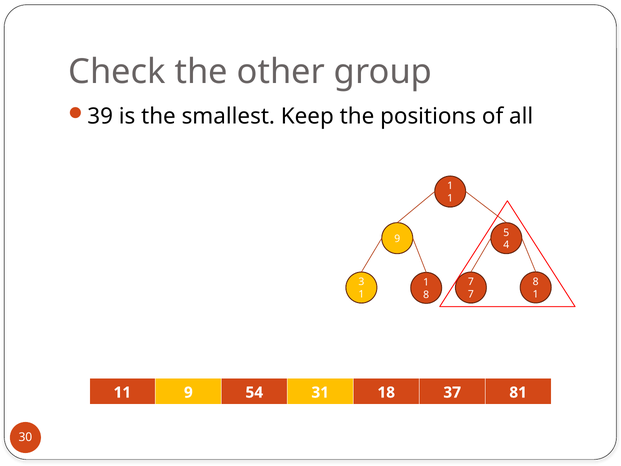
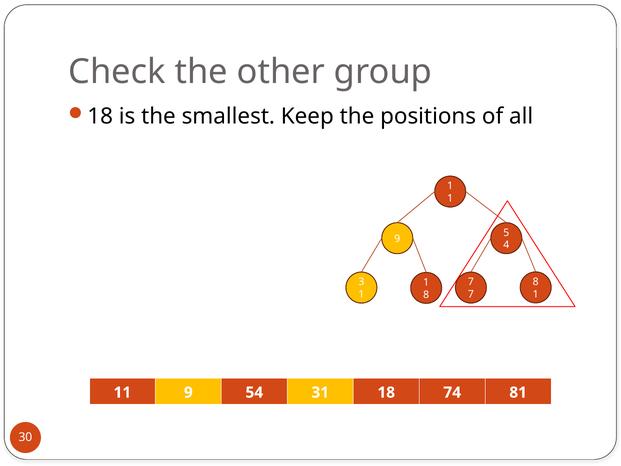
39: 39 -> 18 (100, 116)
37: 37 -> 74 (452, 392)
